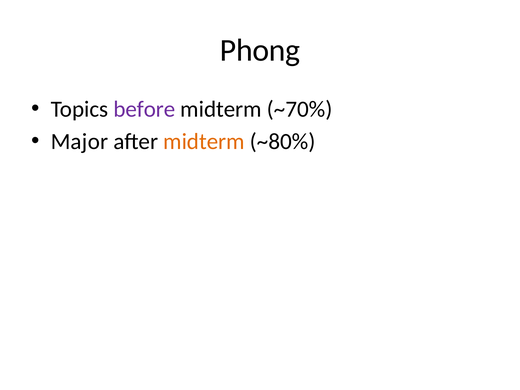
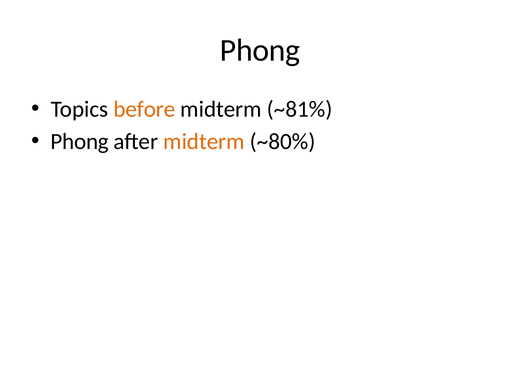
before colour: purple -> orange (144, 109)
~70%: ~70% -> ~81% (300, 109)
Major: Major -> Phong (80, 141)
